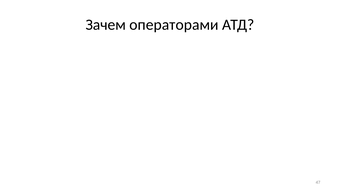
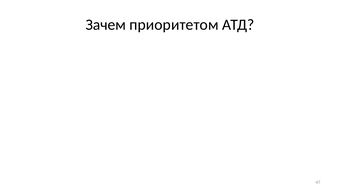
операторами: операторами -> приоритетом (174, 25)
